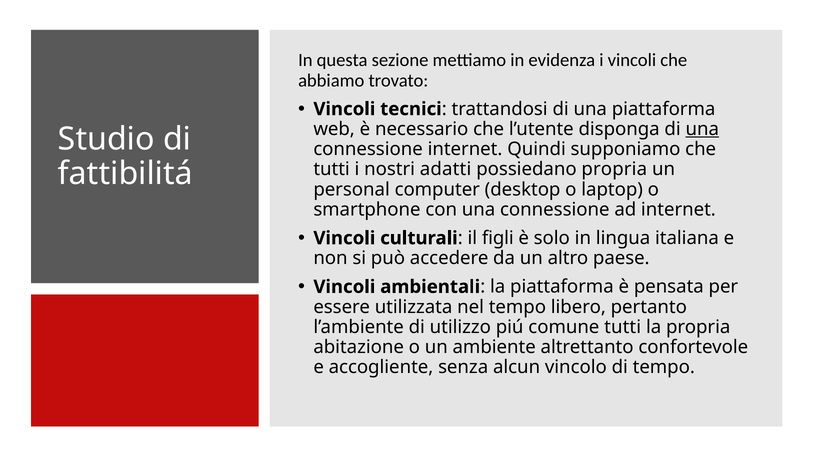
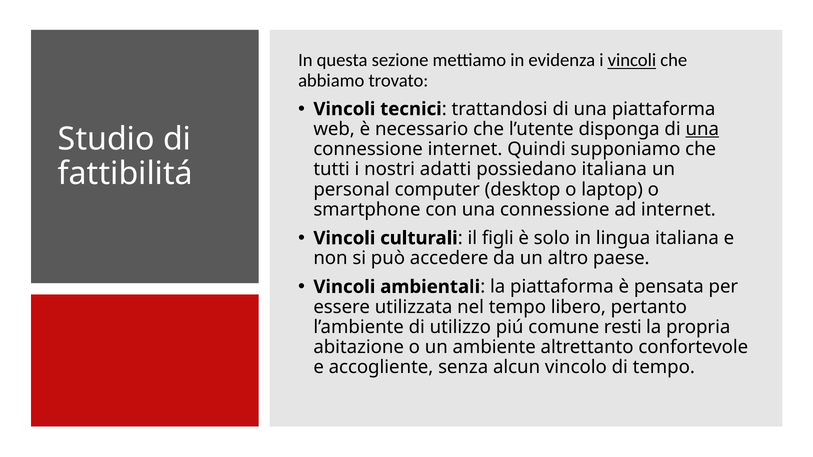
vincoli underline: none -> present (632, 60)
possiedano propria: propria -> italiana (614, 169)
comune tutti: tutti -> resti (623, 327)
